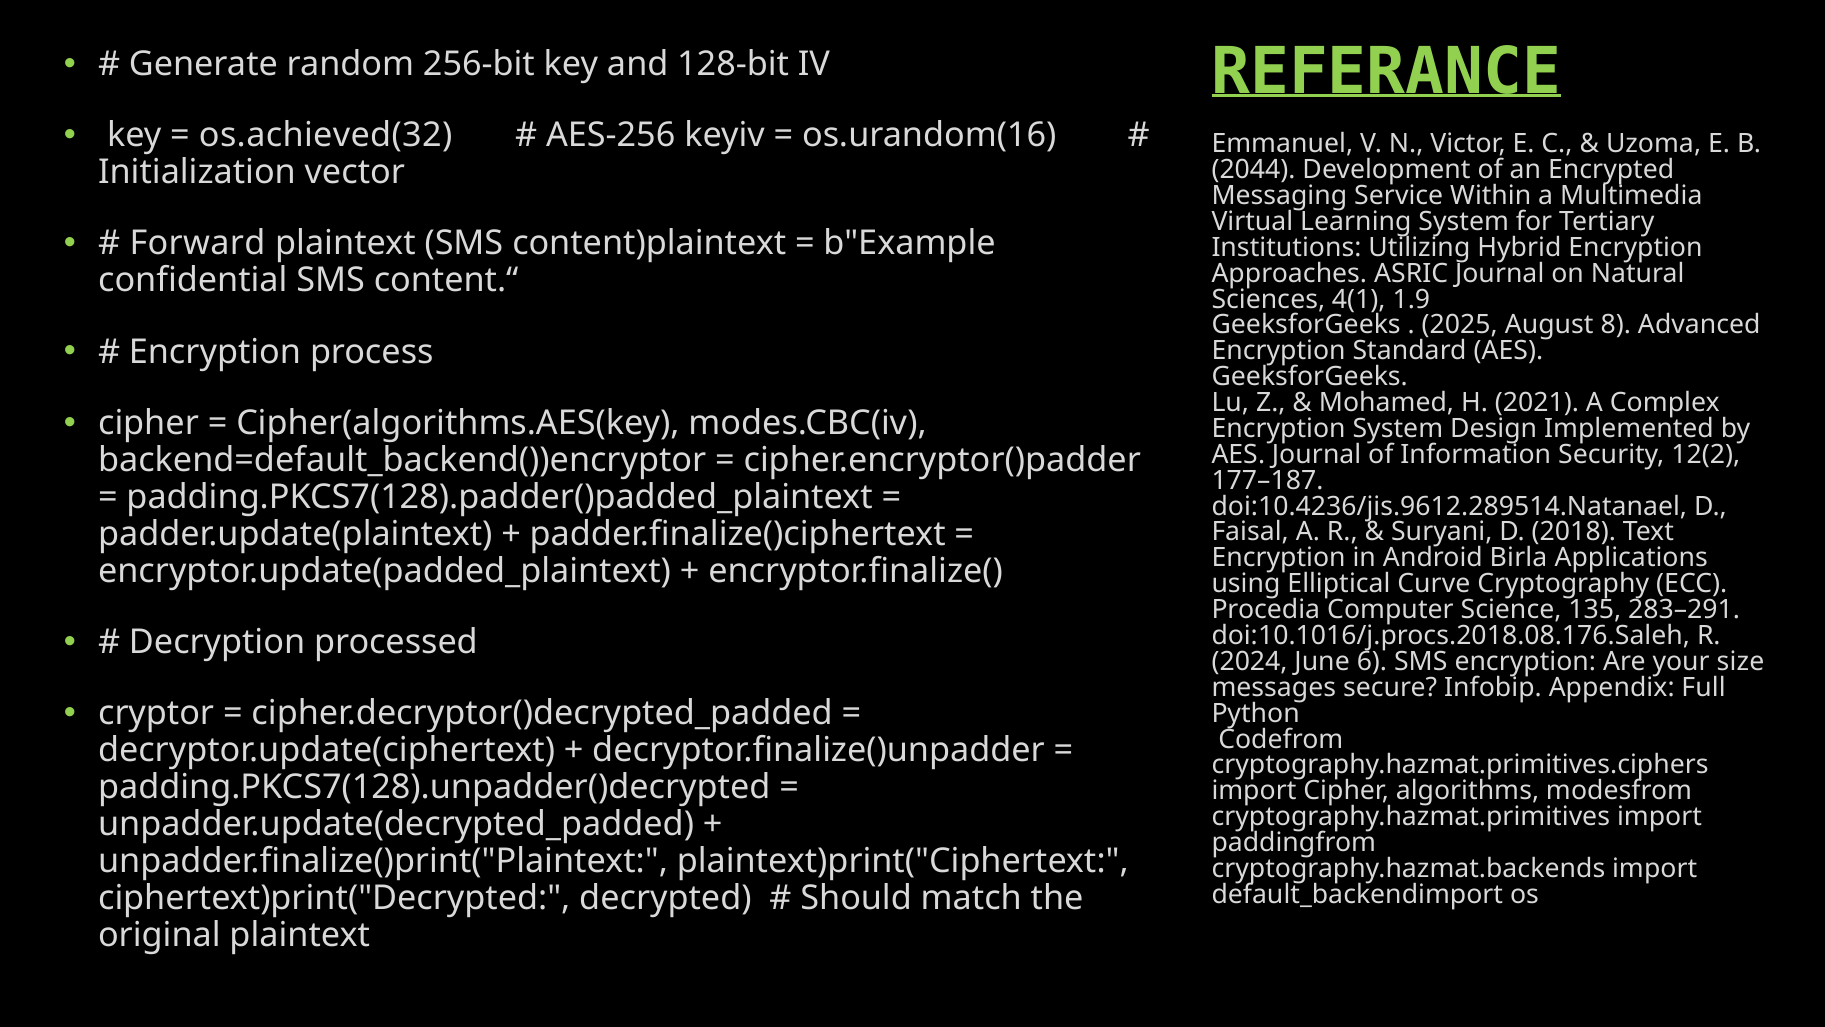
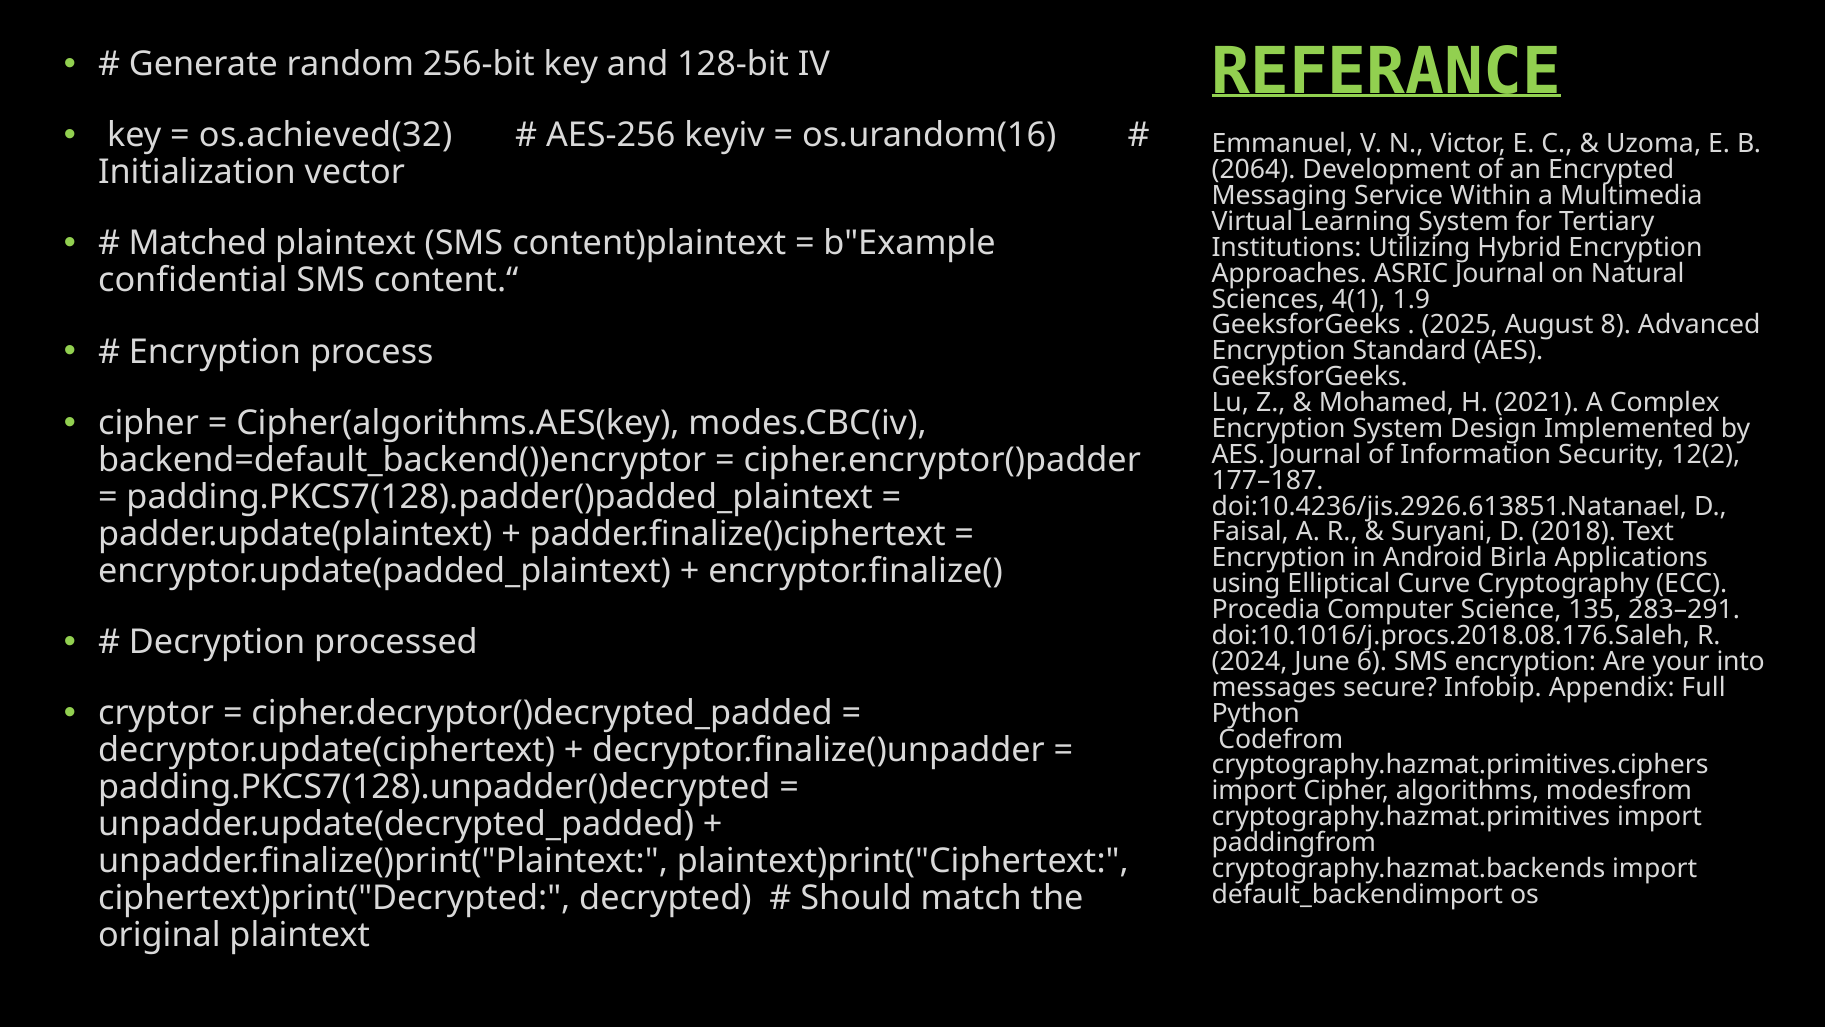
2044: 2044 -> 2064 (1254, 170)
Forward: Forward -> Matched (198, 243)
doi:10.4236/jis.9612.289514.Natanael: doi:10.4236/jis.9612.289514.Natanael -> doi:10.4236/jis.2926.613851.Natanael (1449, 506)
size: size -> into (1741, 661)
